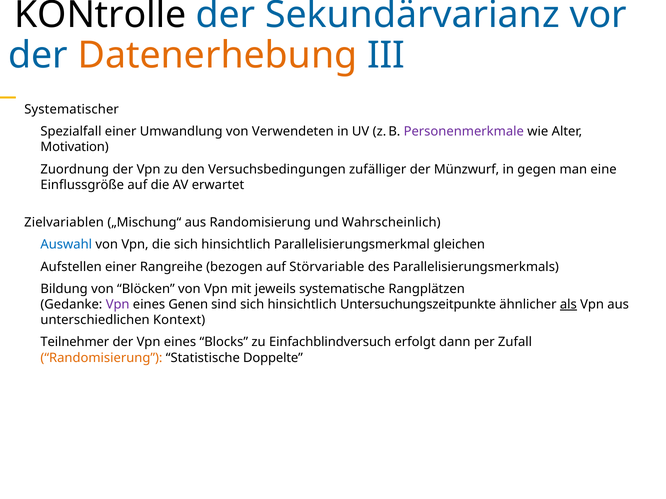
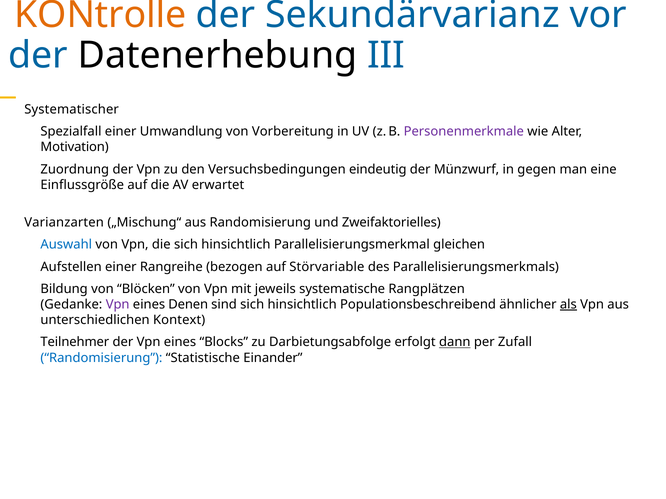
KONtrolle colour: black -> orange (100, 15)
Datenerhebung colour: orange -> black (217, 55)
Verwendeten: Verwendeten -> Vorbereitung (293, 132)
zufälliger: zufälliger -> eindeutig (378, 169)
Zielvariablen: Zielvariablen -> Varianzarten (64, 223)
Wahrscheinlich: Wahrscheinlich -> Zweifaktorielles (391, 223)
Genen: Genen -> Denen (188, 305)
Untersuchungszeitpunkte: Untersuchungszeitpunkte -> Populationsbeschreibend (418, 305)
Einfachblindversuch: Einfachblindversuch -> Darbietungsabfolge (330, 342)
dann underline: none -> present (455, 342)
Randomisierung colour: orange -> blue (101, 358)
Doppelte: Doppelte -> Einander (273, 358)
